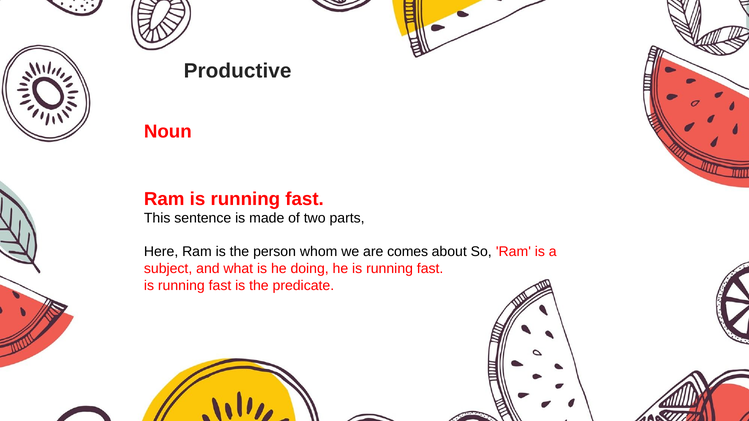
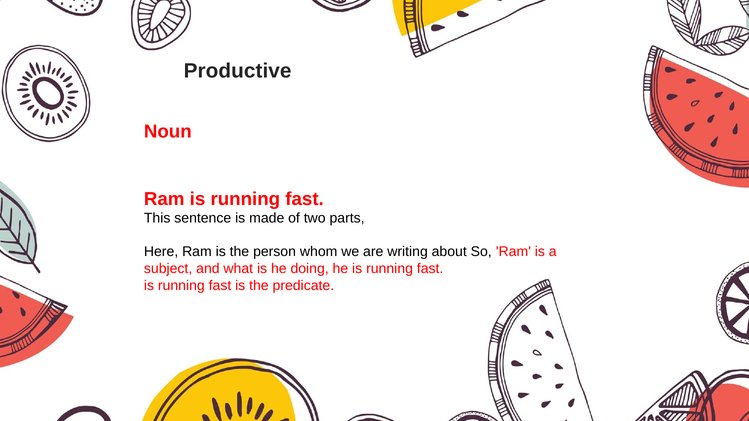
comes: comes -> writing (408, 252)
